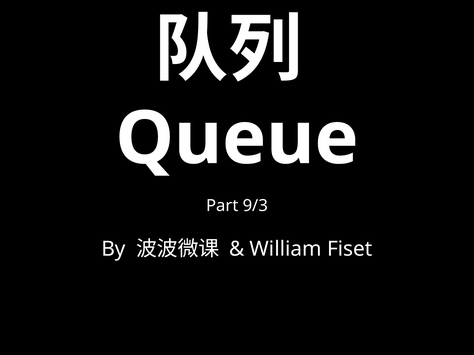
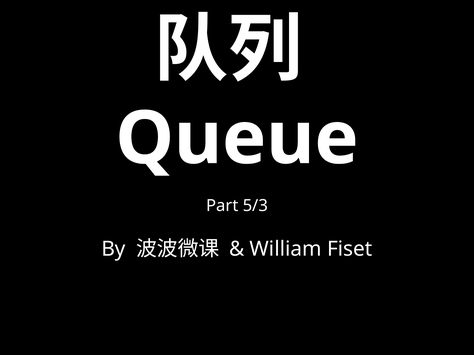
9/3: 9/3 -> 5/3 (255, 206)
